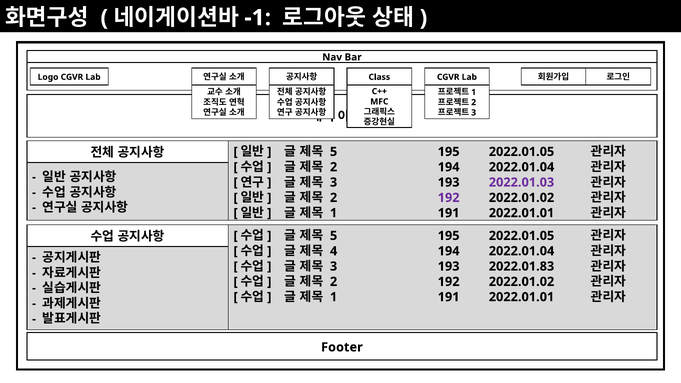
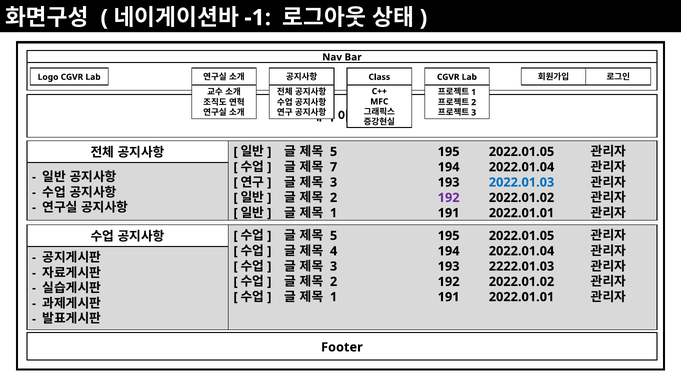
2: 2 -> 7 (334, 167)
2022.01.03 colour: purple -> blue (522, 182)
2022.01.83: 2022.01.83 -> 2222.01.03 (522, 266)
